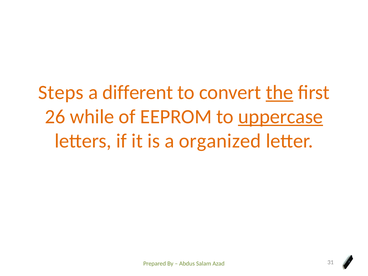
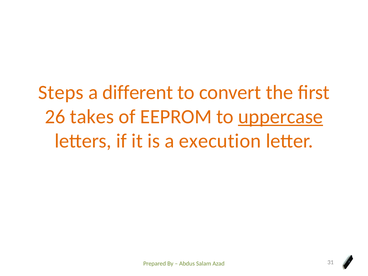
the underline: present -> none (280, 92)
while: while -> takes (92, 117)
organized: organized -> execution (220, 141)
